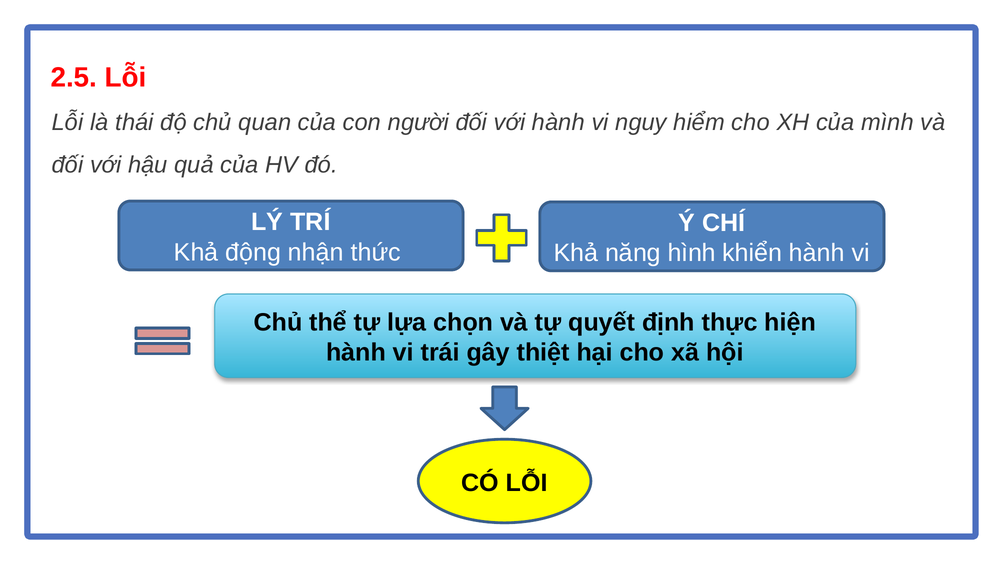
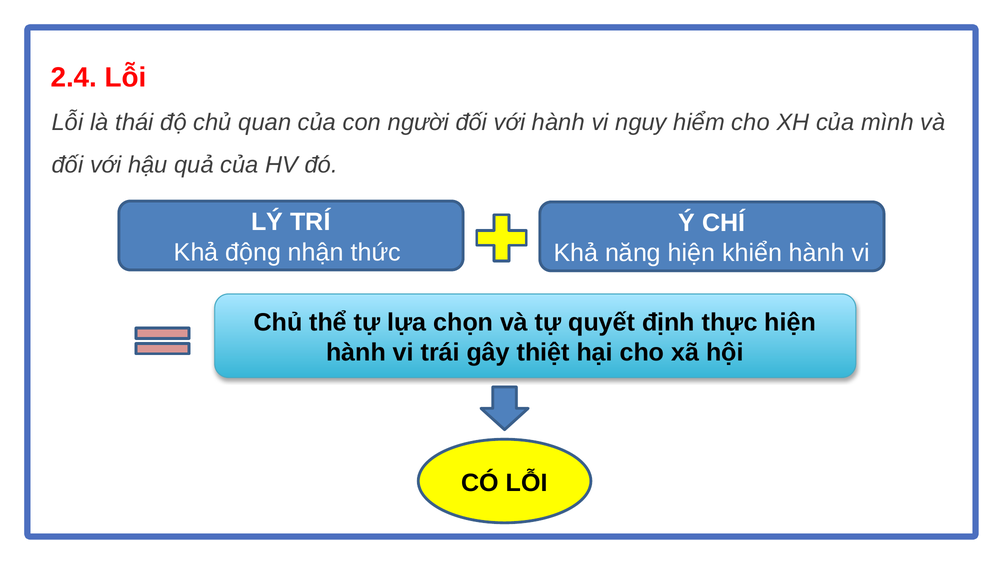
2.5: 2.5 -> 2.4 (74, 78)
năng hình: hình -> hiện (691, 253)
